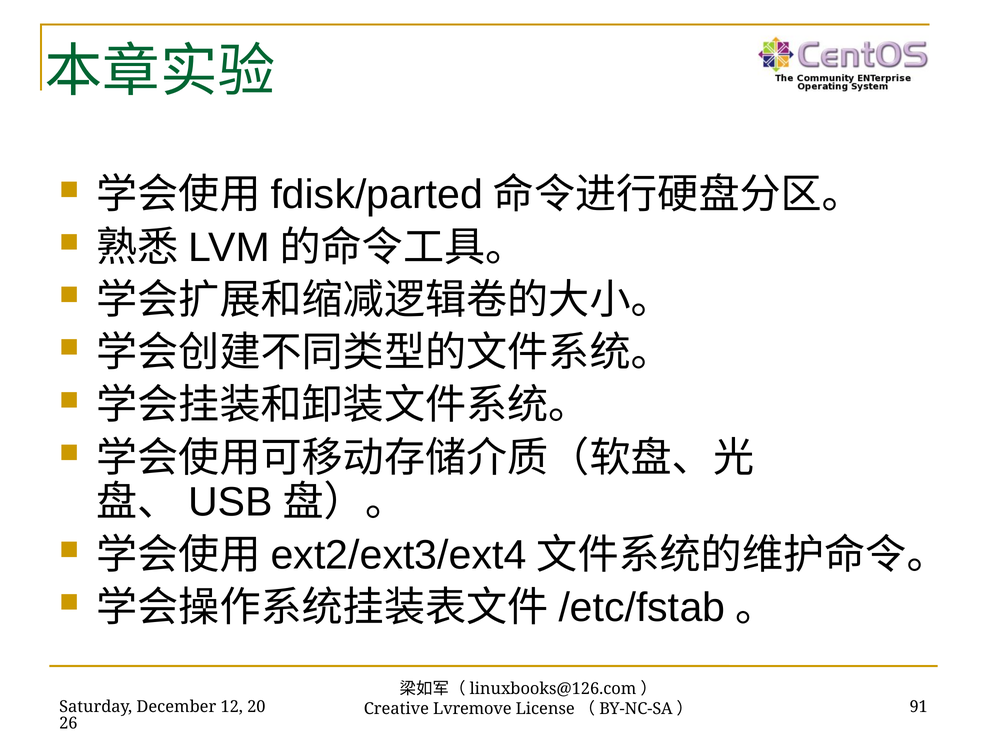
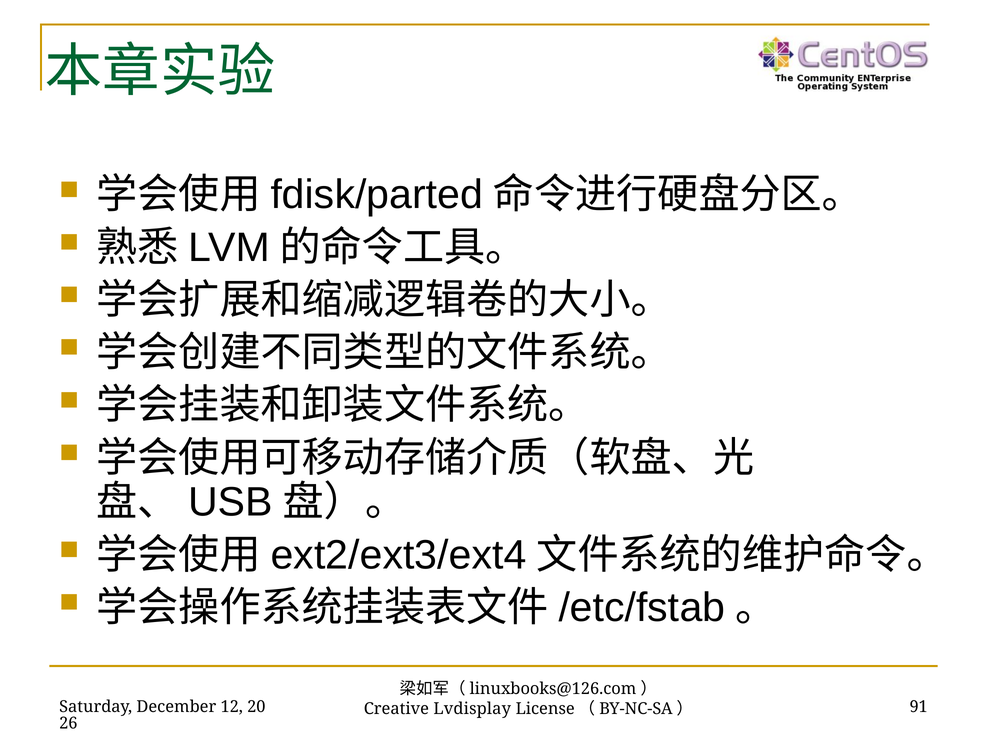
Lvremove: Lvremove -> Lvdisplay (472, 709)
